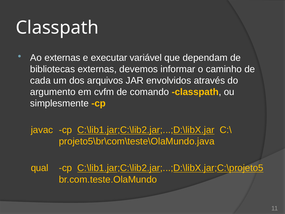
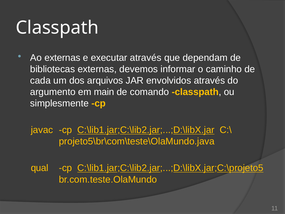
executar variável: variável -> através (146, 58)
cvfm: cvfm -> main (104, 92)
